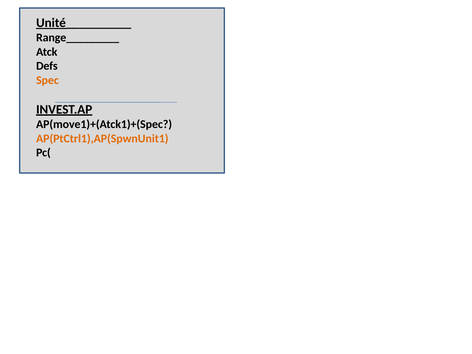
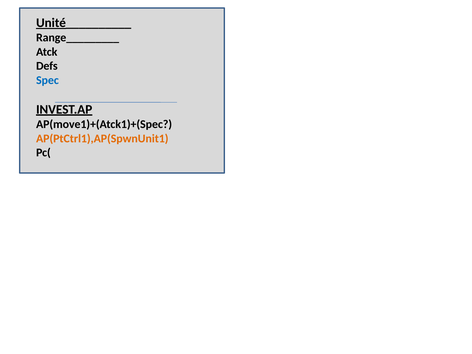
Spec colour: orange -> blue (47, 80)
